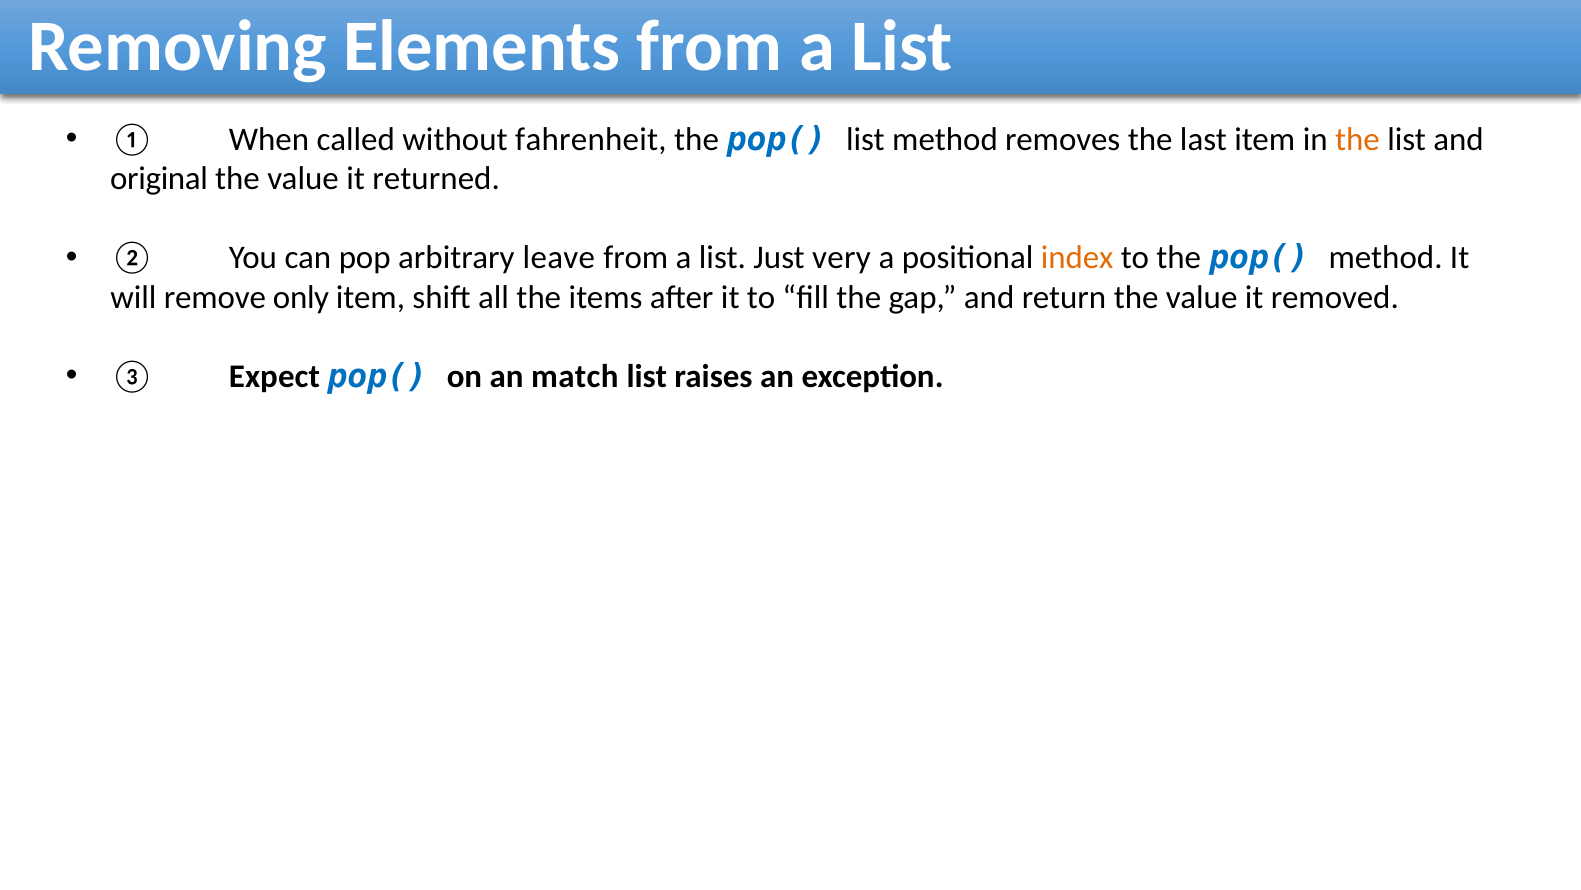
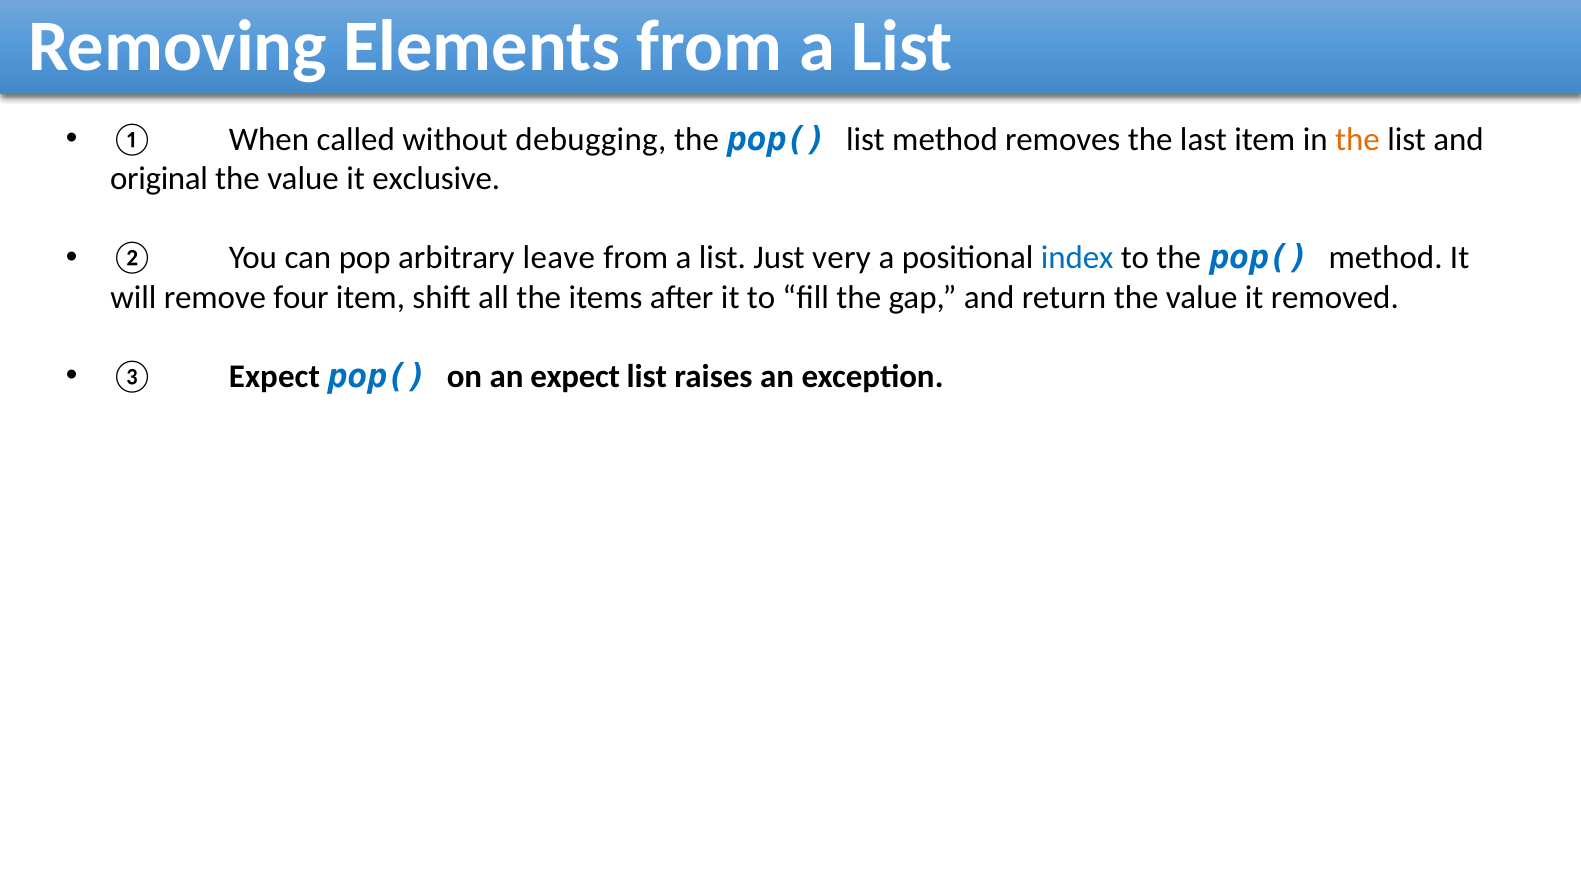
fahrenheit: fahrenheit -> debugging (591, 139)
returned: returned -> exclusive (436, 179)
index colour: orange -> blue (1077, 258)
only: only -> four (301, 297)
an match: match -> expect (575, 376)
